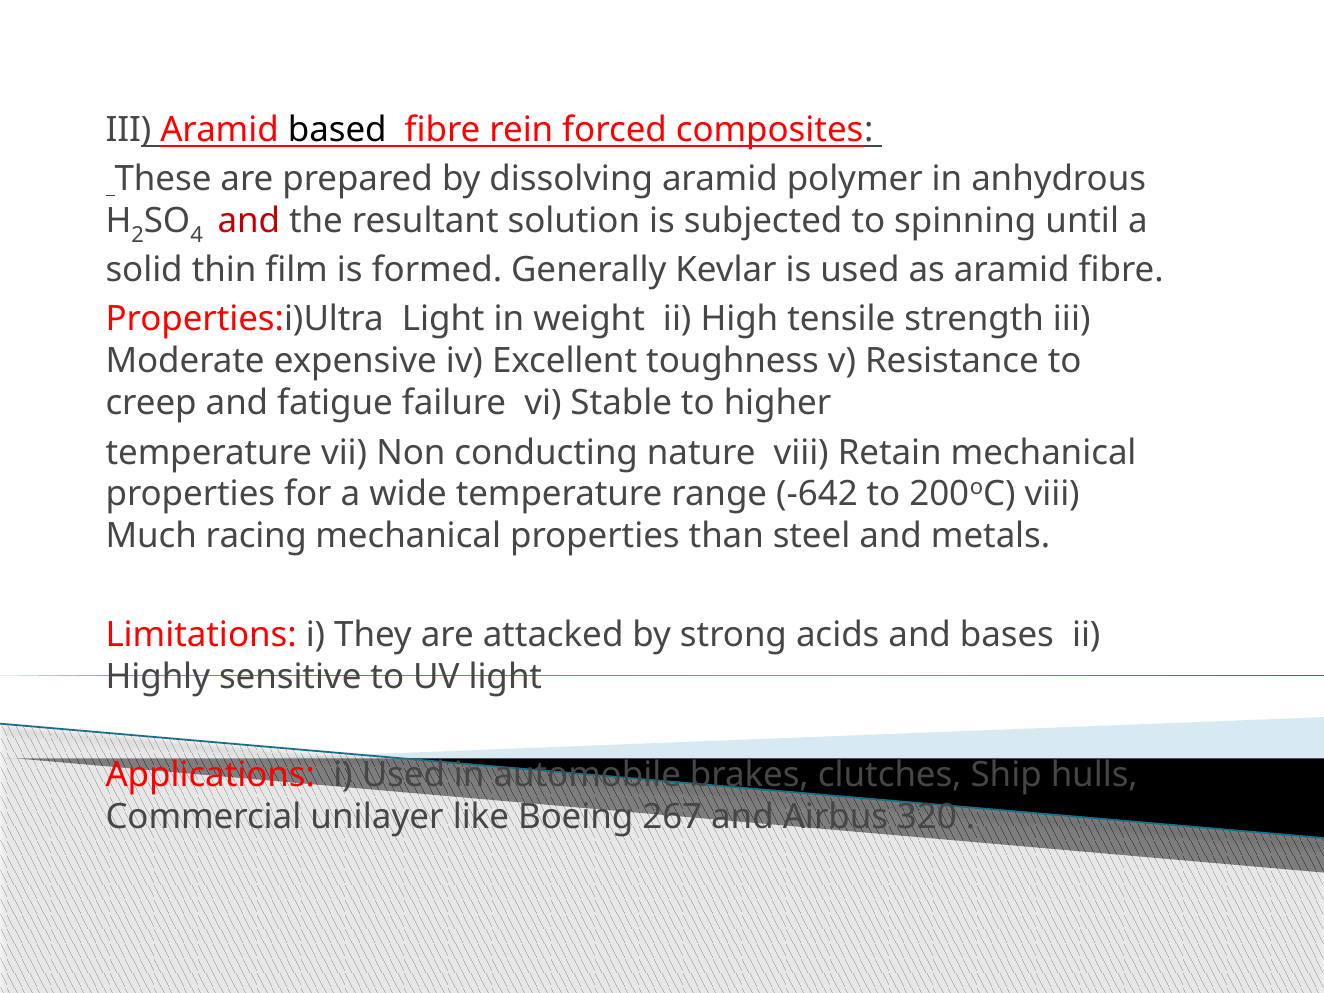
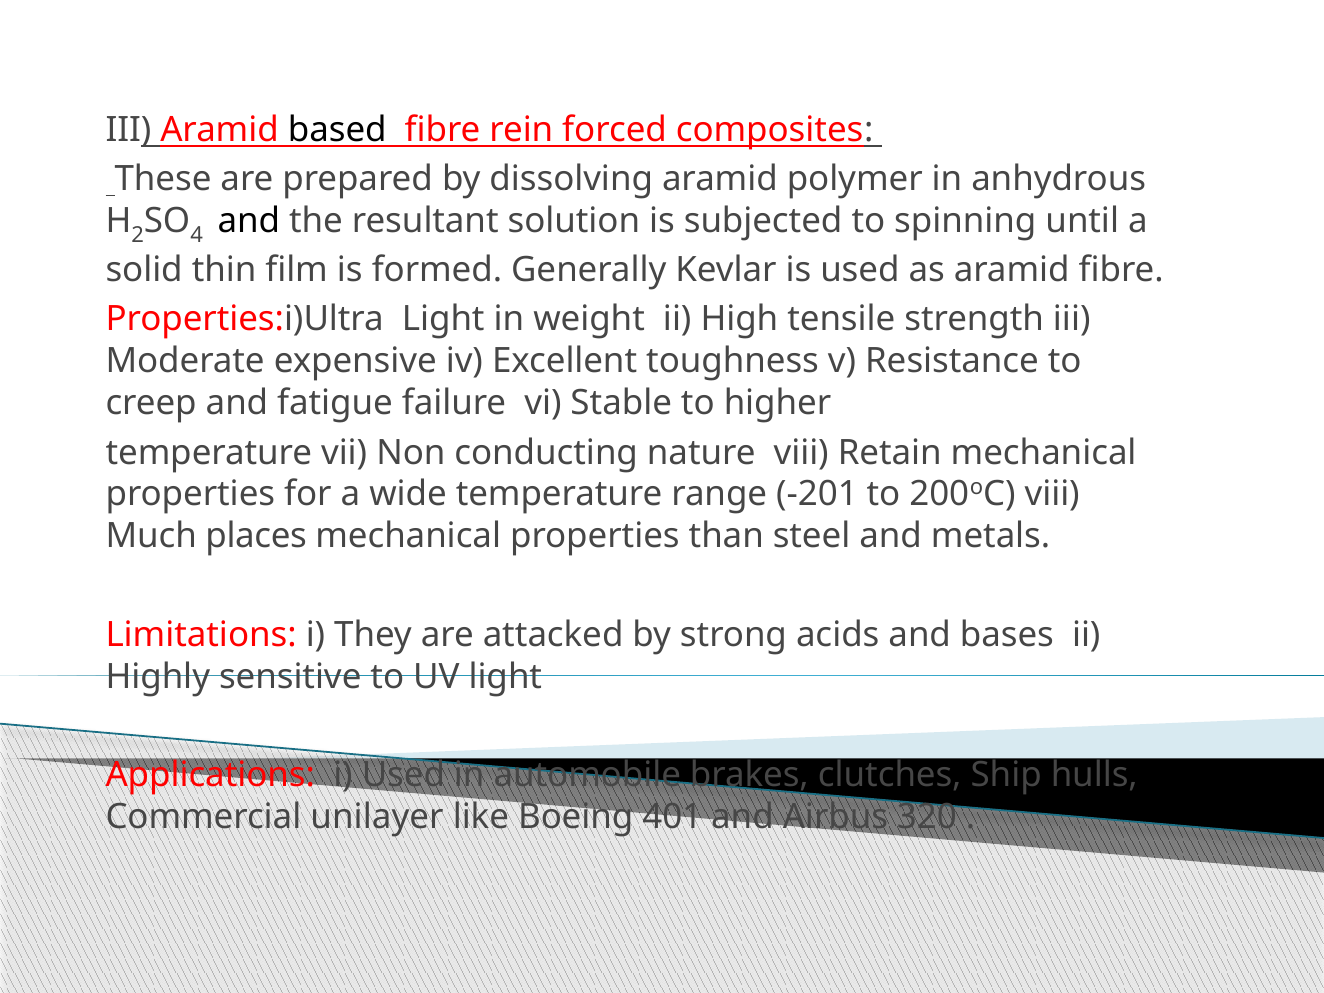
and colour: red -> black (249, 221)
-642: -642 -> -201 (817, 494)
racing: racing -> places (256, 536)
267: 267 -> 401 (672, 817)
